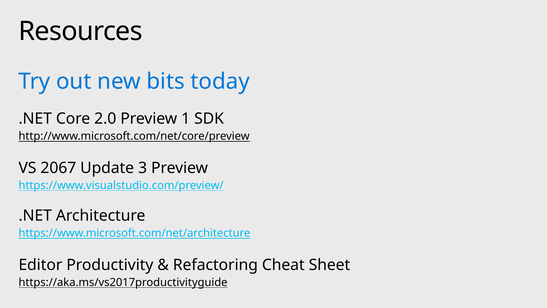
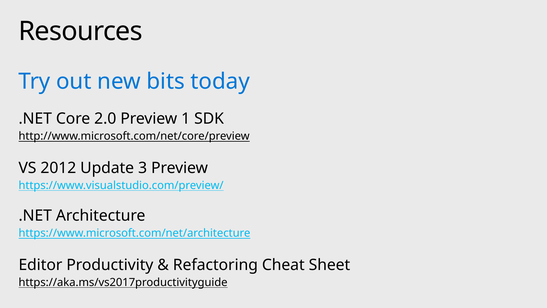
2067: 2067 -> 2012 (58, 168)
